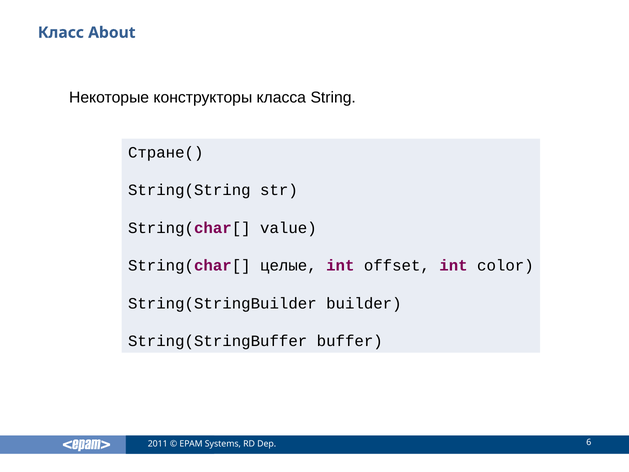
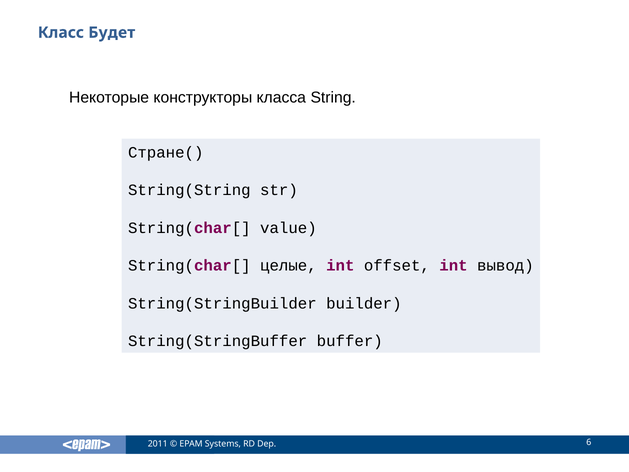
About: About -> Будет (112, 33)
color: color -> вывод (505, 266)
